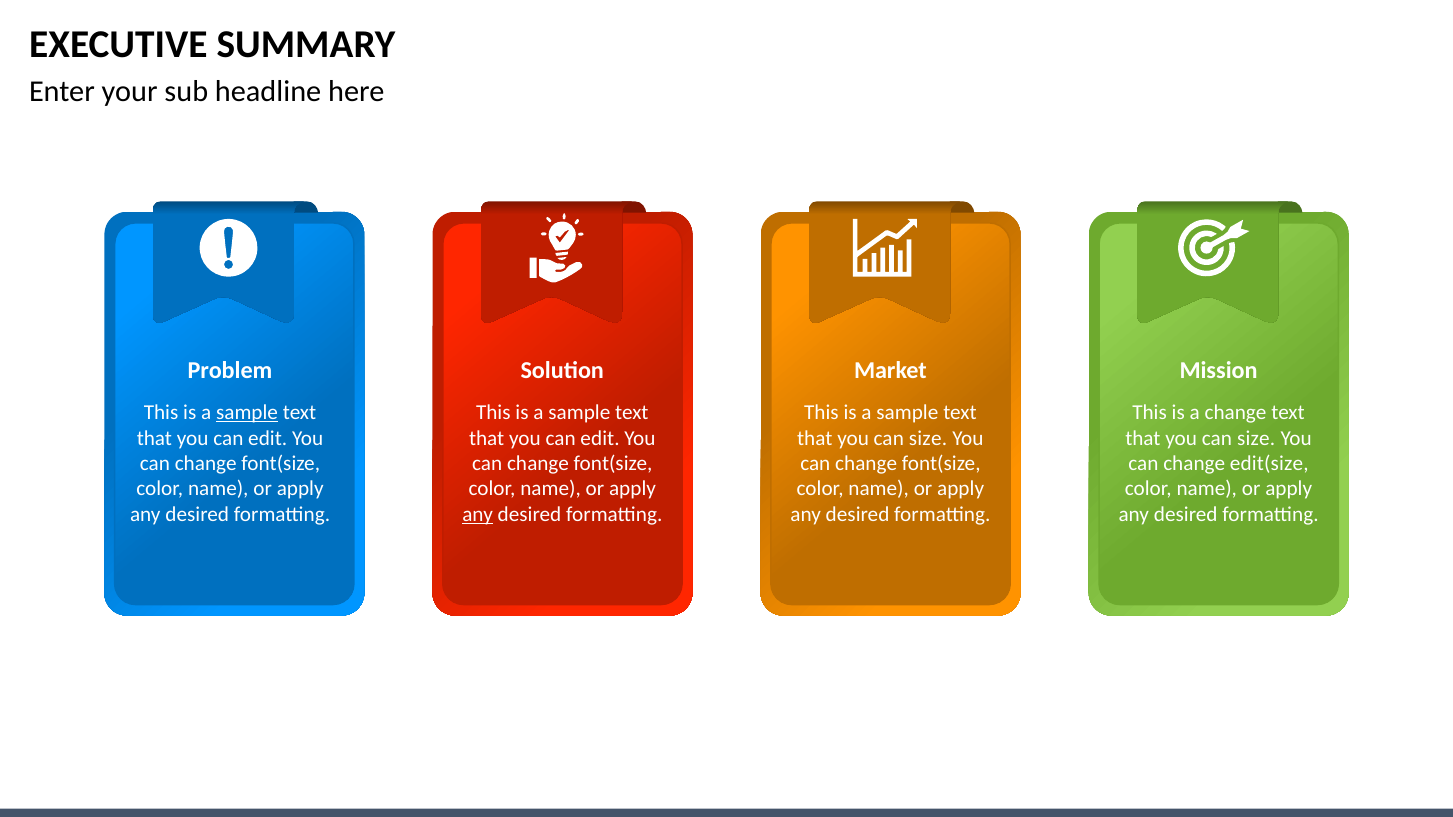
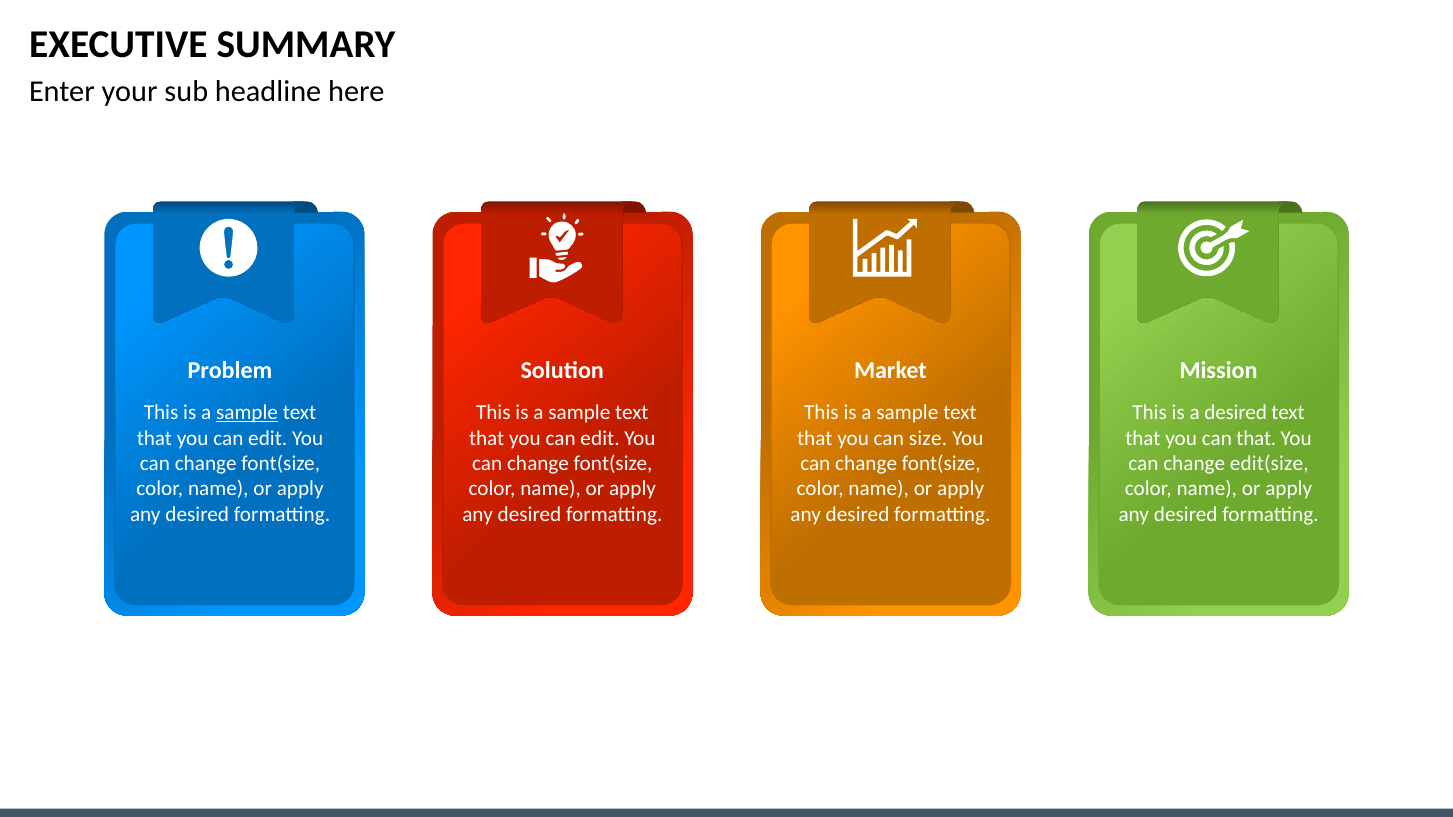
a change: change -> desired (1236, 413)
size: size -> that (1256, 438)
any underline: present -> none (478, 515)
